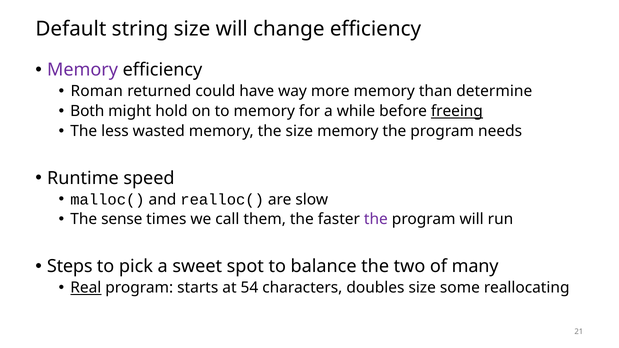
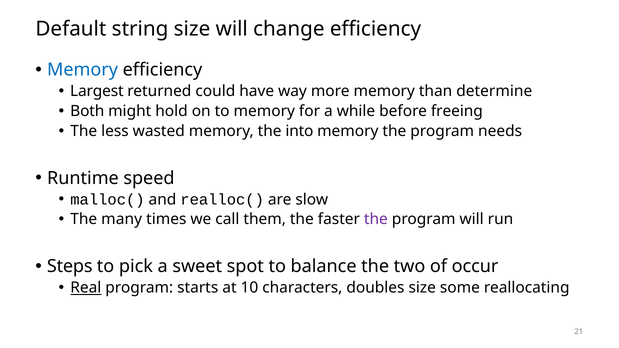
Memory colour: purple -> blue (83, 70)
Roman: Roman -> Largest (97, 91)
freeing underline: present -> none (457, 111)
the size: size -> into (299, 131)
sense: sense -> many (122, 219)
many: many -> occur (475, 267)
54: 54 -> 10 (249, 288)
